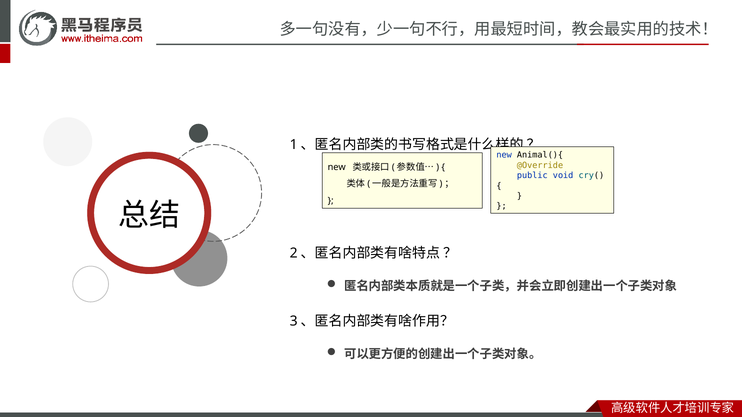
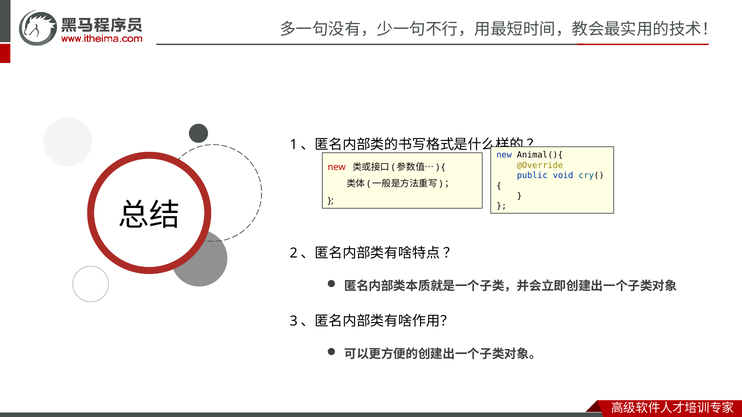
new colour: black -> red (337, 167)
